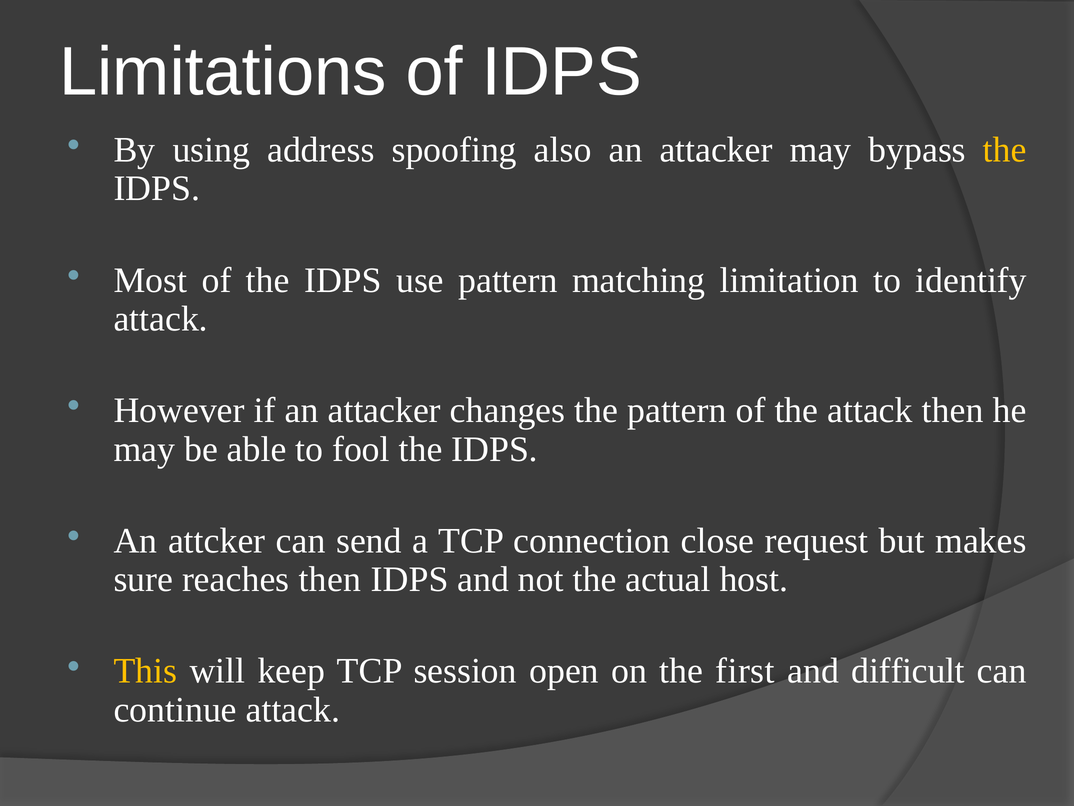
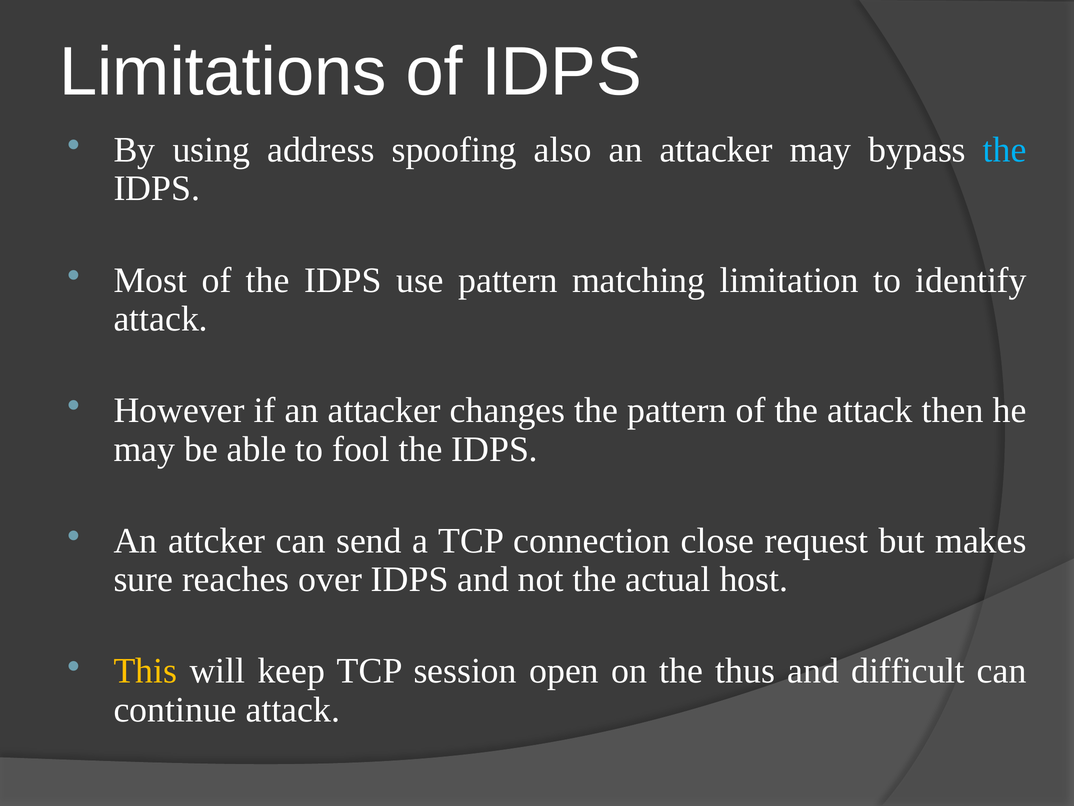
the colour: yellow -> light blue (1005, 150)
reaches then: then -> over (330, 579)
first: first -> thus (745, 671)
